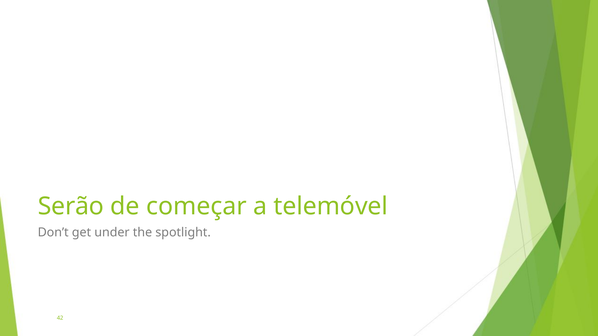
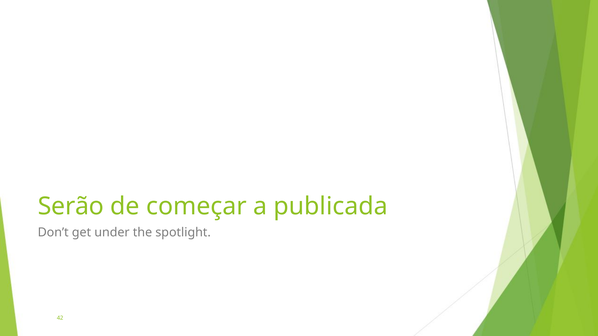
telemóvel: telemóvel -> publicada (331, 207)
